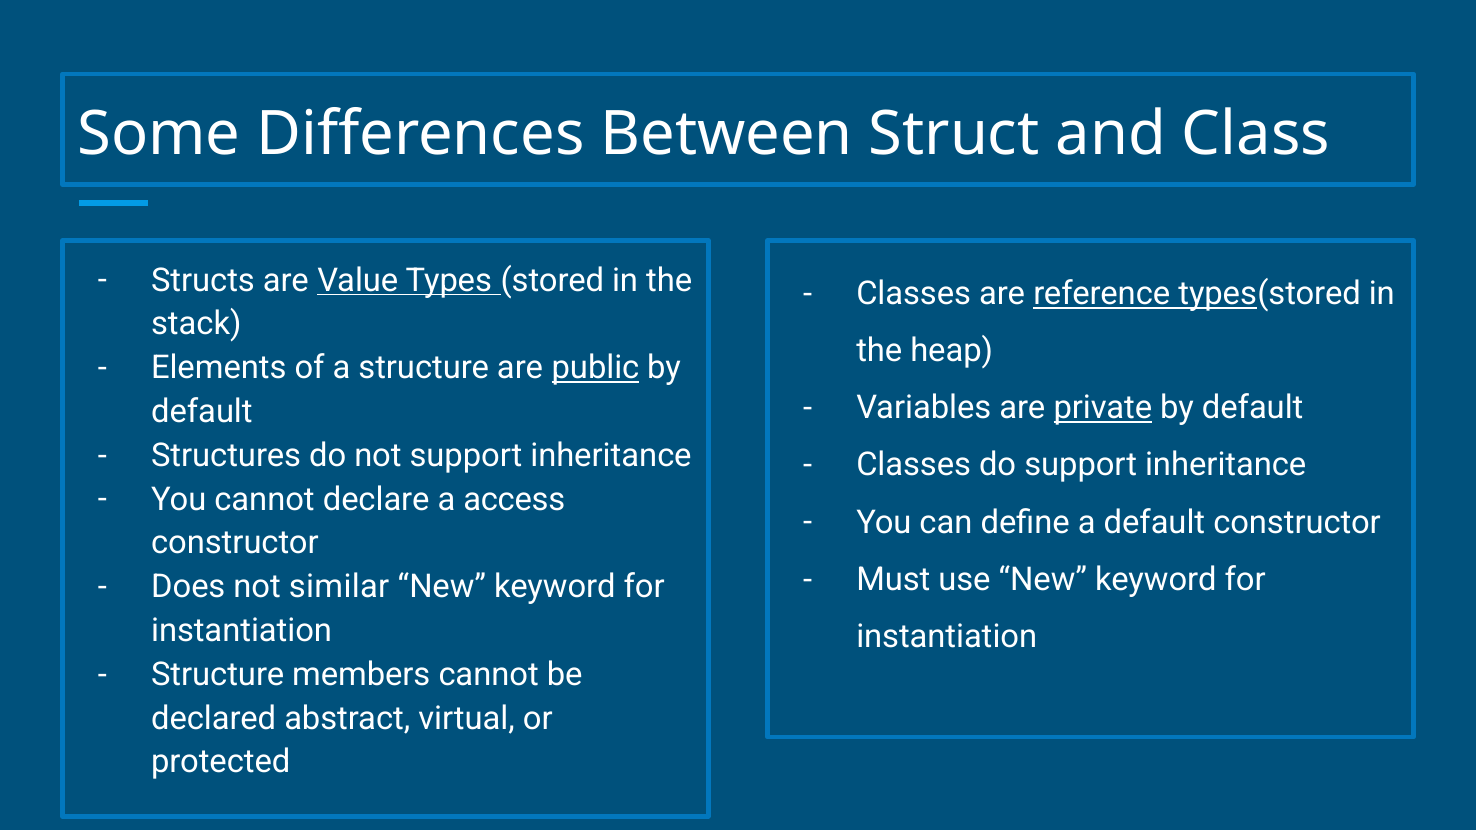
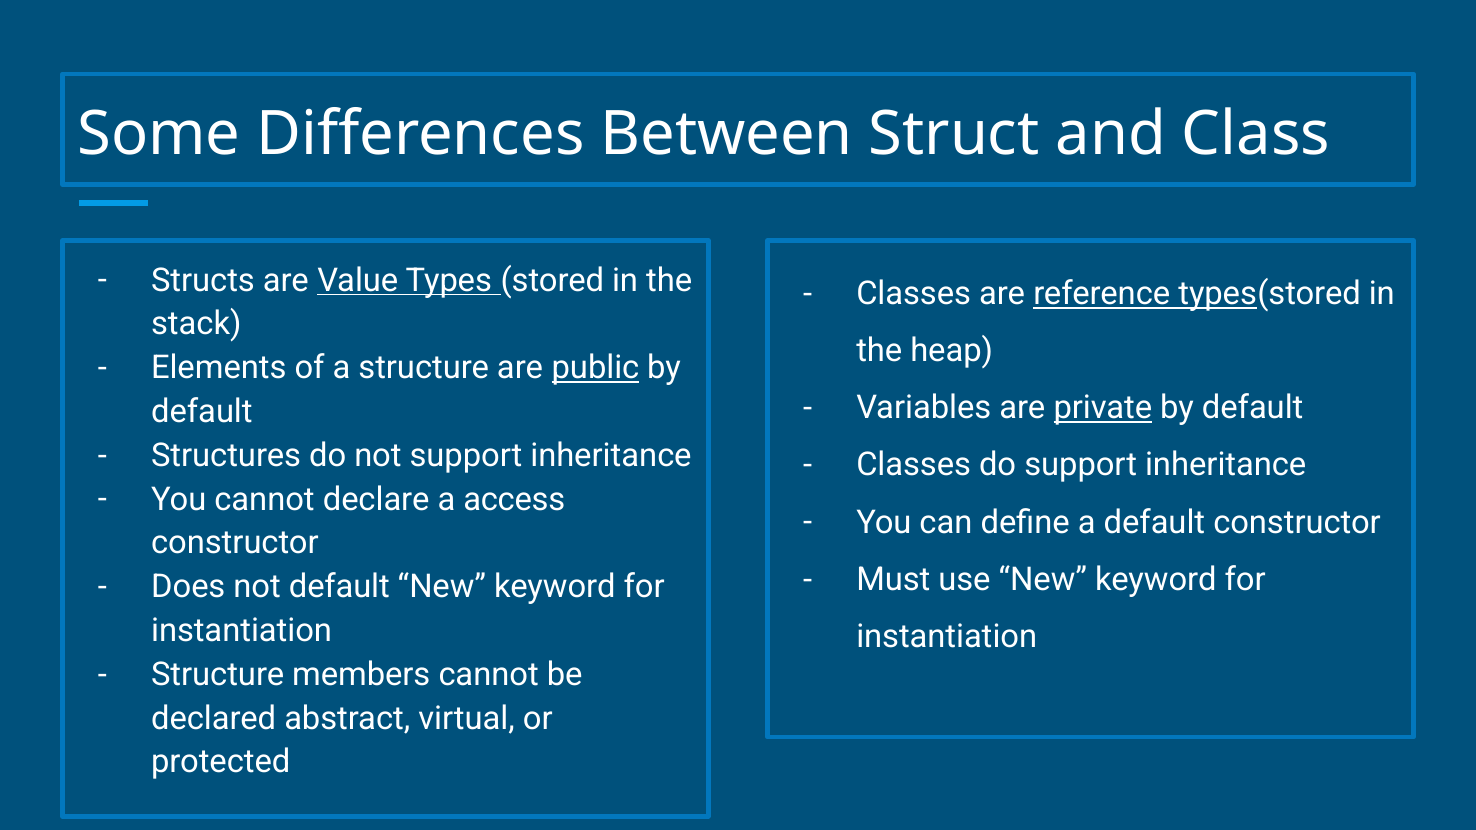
not similar: similar -> default (339, 587)
